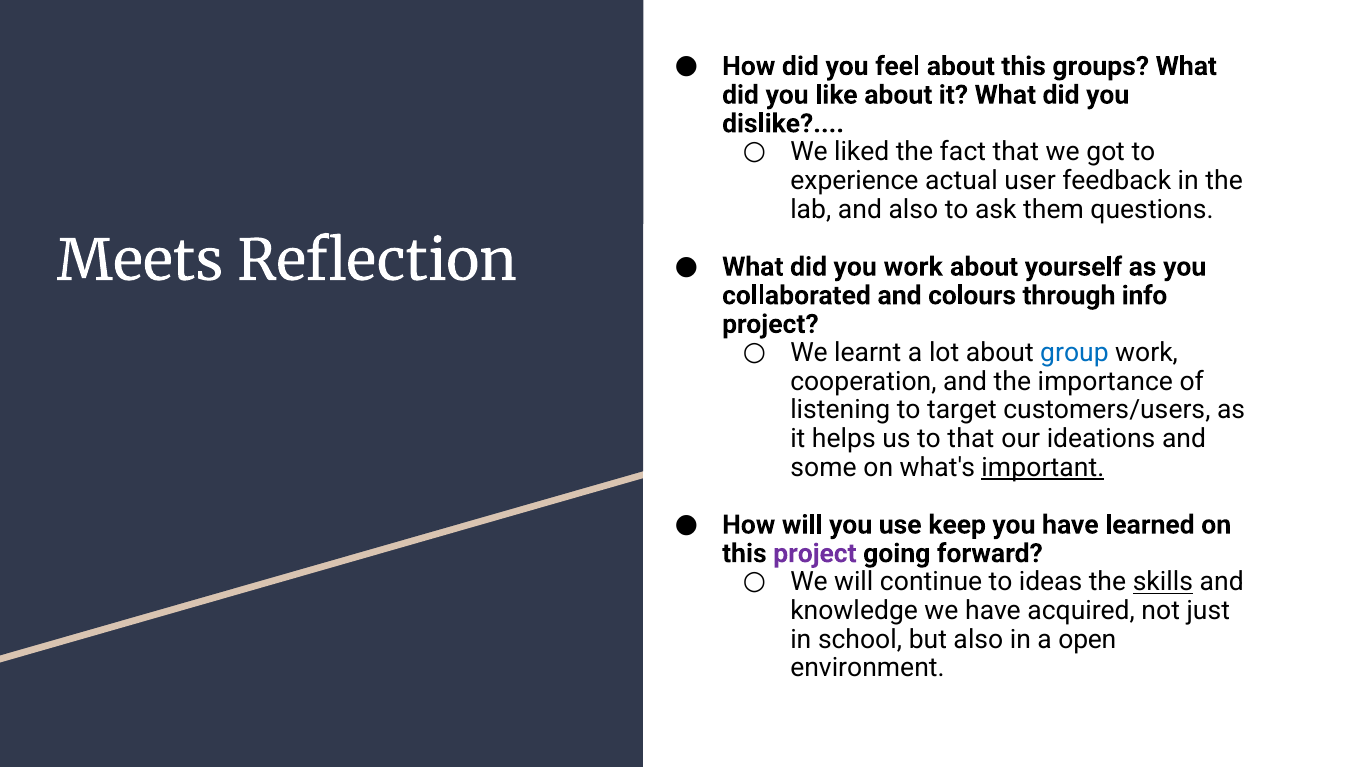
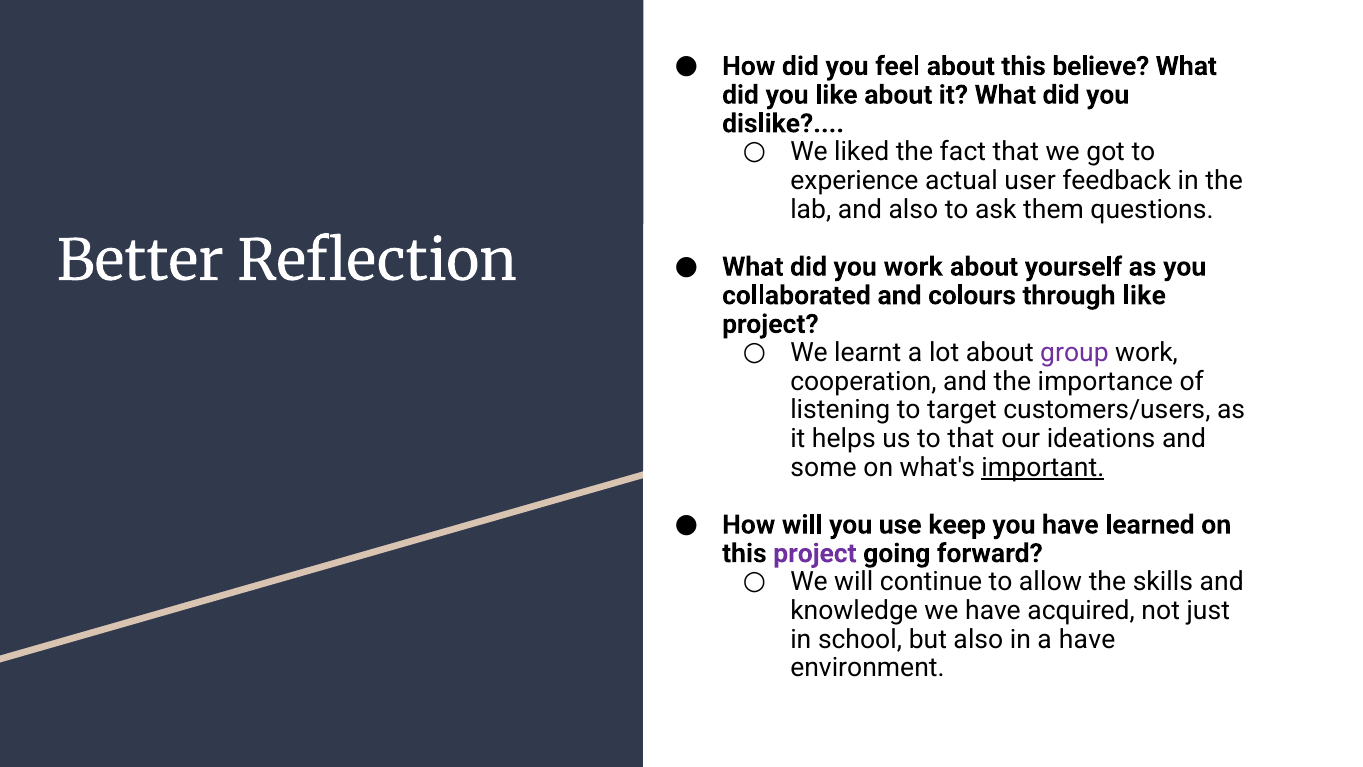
groups: groups -> believe (1101, 66)
Meets: Meets -> Better (140, 261)
through info: info -> like (1144, 295)
group colour: blue -> purple (1074, 353)
ideas: ideas -> allow (1050, 582)
skills underline: present -> none (1163, 582)
a open: open -> have (1087, 639)
